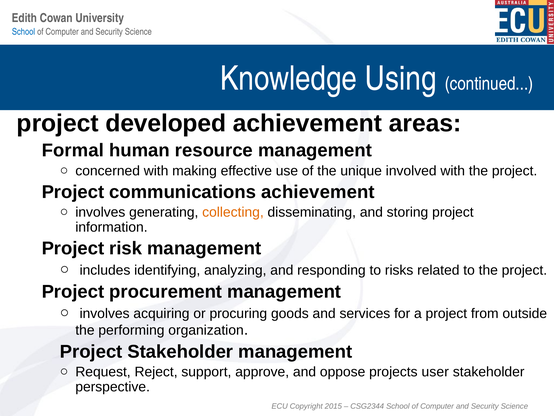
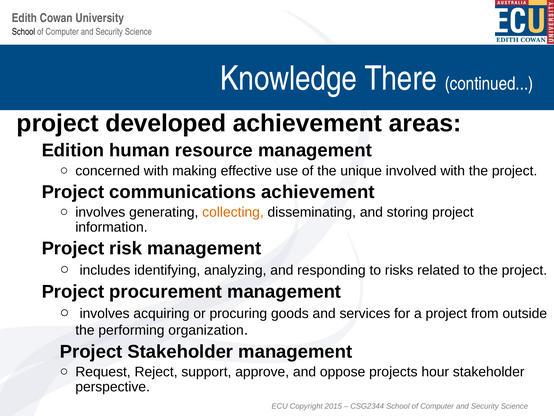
School colour: blue -> black (24, 32)
Using: Using -> There (401, 78)
Formal: Formal -> Edition (73, 150)
user: user -> hour (435, 371)
